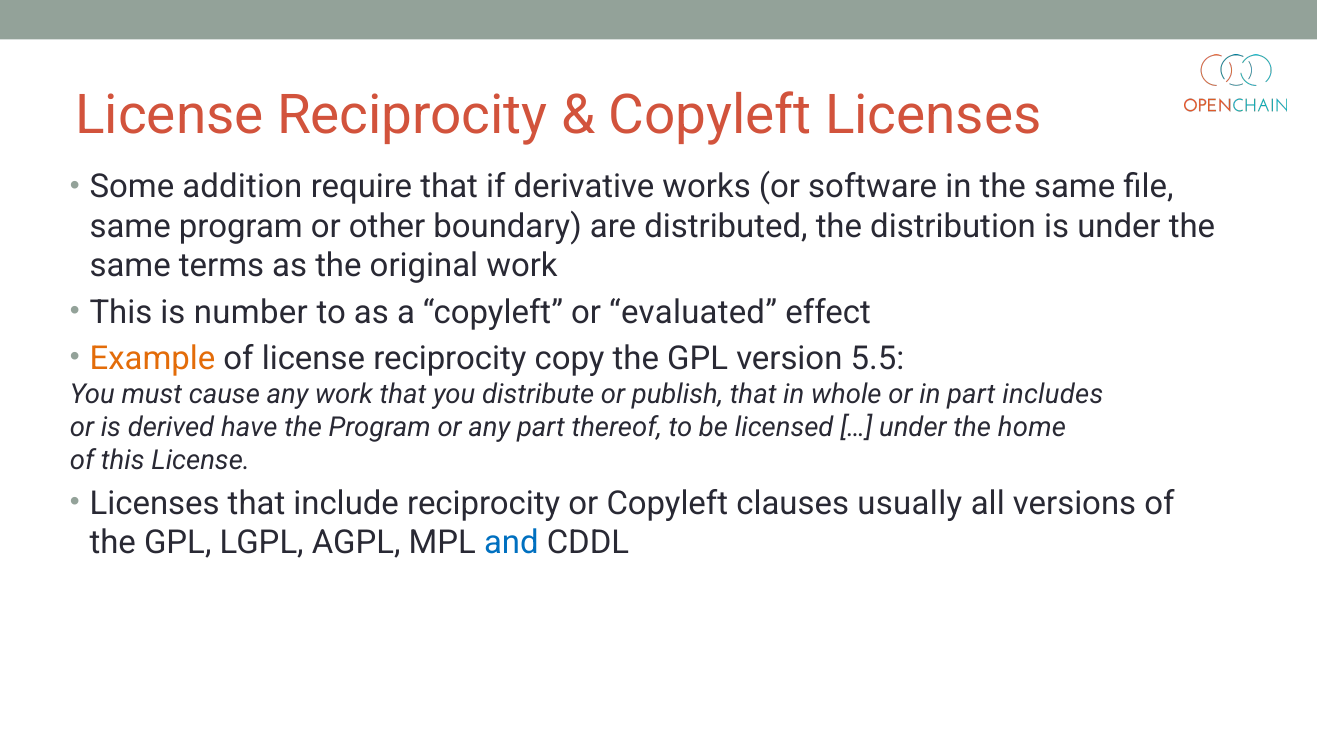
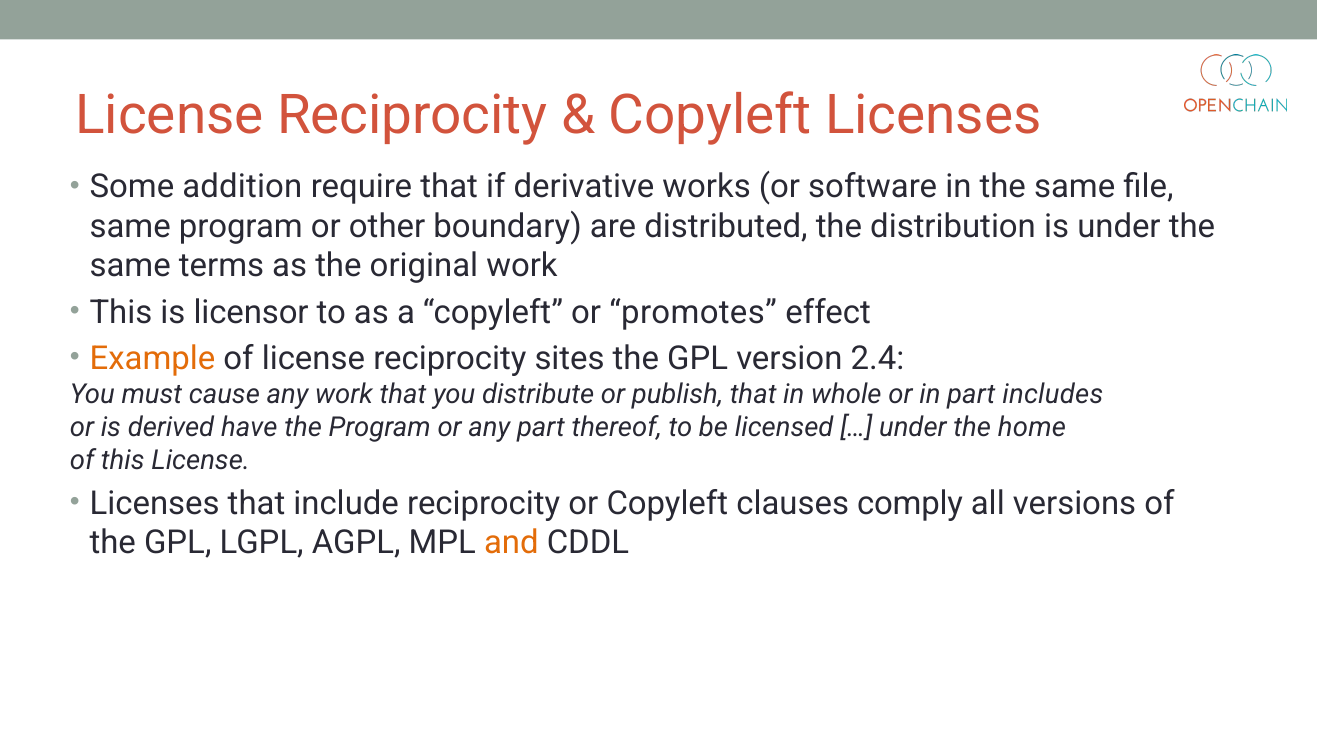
number: number -> licensor (251, 312)
evaluated: evaluated -> promotes (693, 312)
copy: copy -> sites (570, 358)
5.5: 5.5 -> 2.4 (877, 358)
usually: usually -> comply (910, 503)
and colour: blue -> orange (511, 543)
